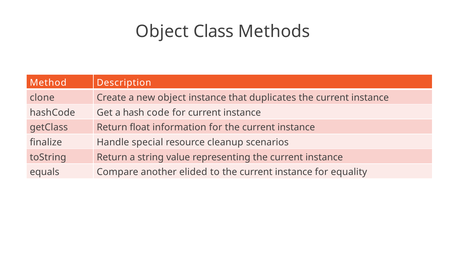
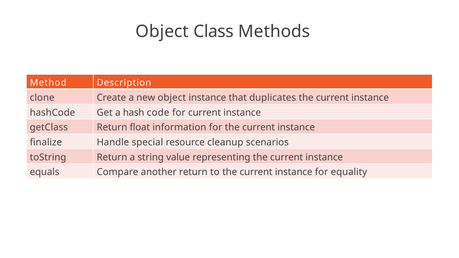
another elided: elided -> return (193, 172)
